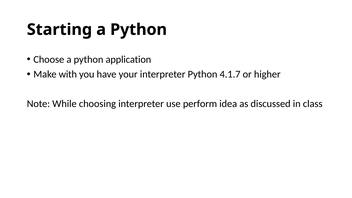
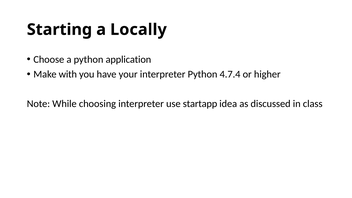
Starting a Python: Python -> Locally (138, 30)
4.1.7: 4.1.7 -> 4.7.4 (230, 74)
perform: perform -> startapp (200, 104)
